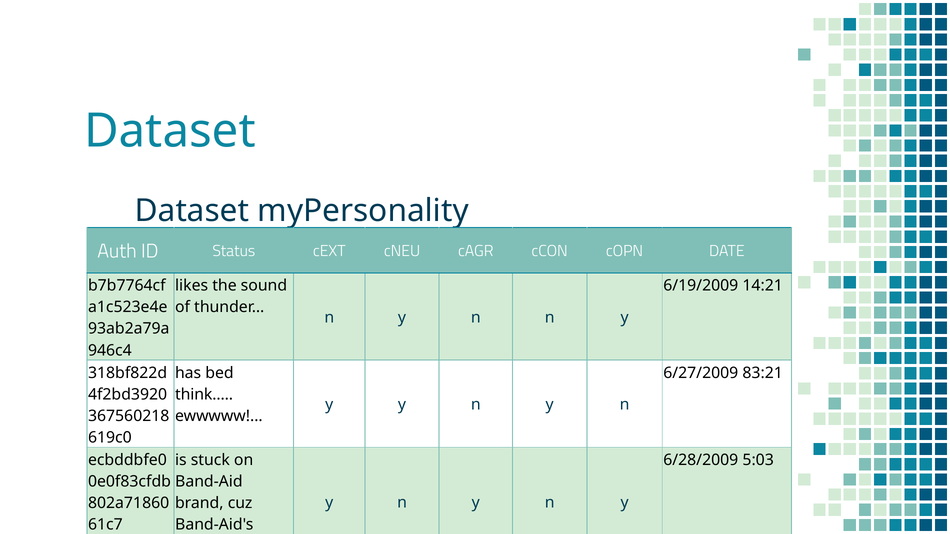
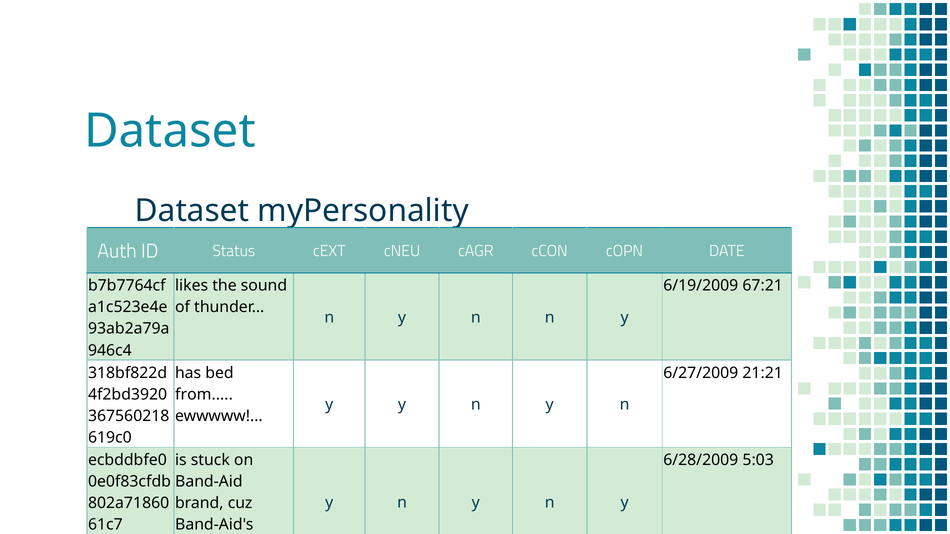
14:21: 14:21 -> 67:21 (763, 286)
83:21: 83:21 -> 21:21 (763, 373)
think: think -> from (204, 395)
